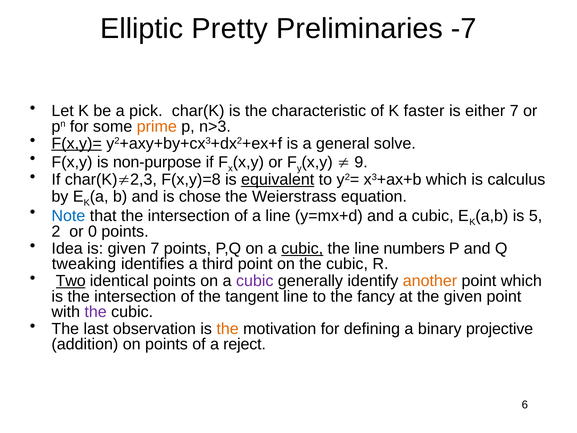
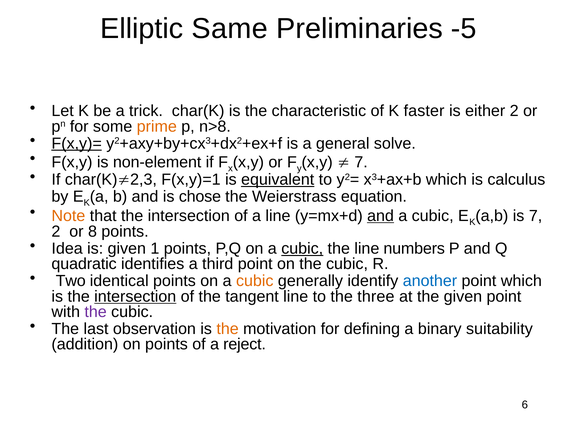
Pretty: Pretty -> Same (230, 28)
-7: -7 -> -5 (464, 28)
pick: pick -> trick (146, 111)
either 7: 7 -> 2 (514, 111)
n>3: n>3 -> n>8 (215, 126)
non-purpose: non-purpose -> non-element (157, 162)
9: 9 -> 7 (361, 162)
F(x,y)=8: F(x,y)=8 -> F(x,y)=1 (191, 179)
Note colour: blue -> orange (68, 216)
and underline: none -> present (381, 216)
is 5: 5 -> 7 (536, 216)
0: 0 -> 8 (92, 231)
given 7: 7 -> 1 (155, 248)
tweaking: tweaking -> quadratic (84, 264)
Two underline: present -> none (71, 281)
cubic colour: purple -> orange (255, 281)
another colour: orange -> blue (430, 281)
intersection underline: none -> present (135, 296)
fancy: fancy -> three (376, 296)
projective: projective -> suitability (499, 329)
